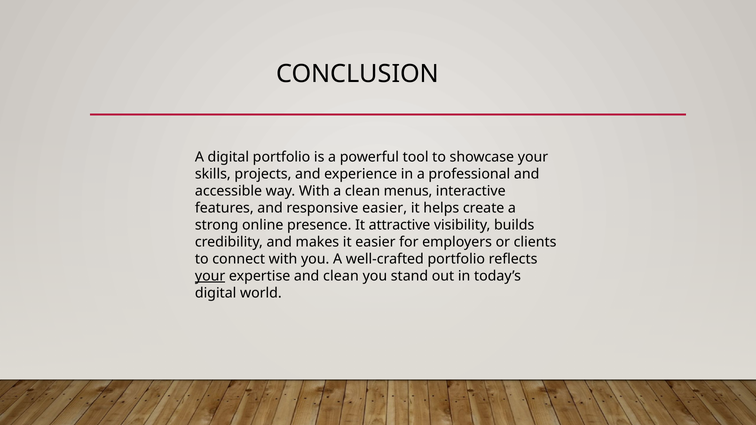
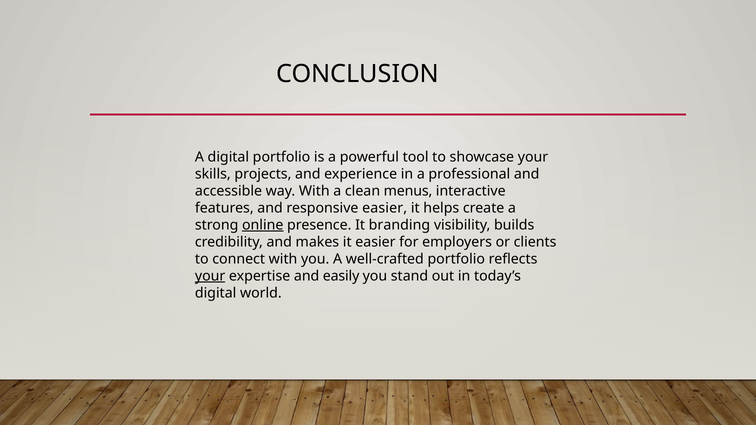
online underline: none -> present (263, 225)
attractive: attractive -> branding (399, 225)
and clean: clean -> easily (341, 276)
